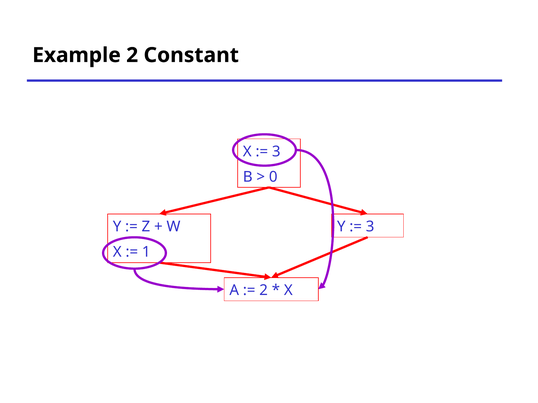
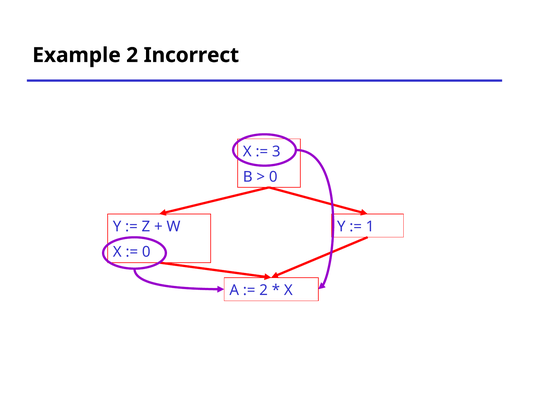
Constant: Constant -> Incorrect (191, 55)
3: 3 -> 1 (370, 227)
1: 1 -> 0 (146, 252)
